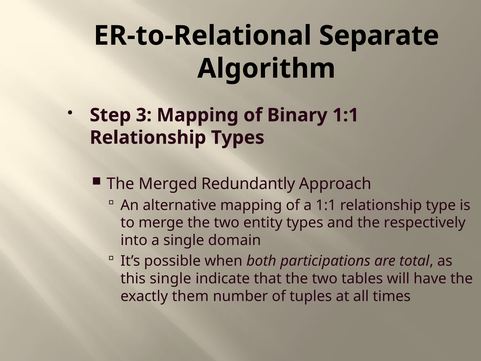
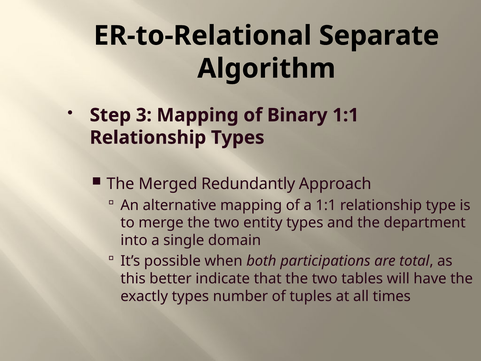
respectively: respectively -> department (425, 223)
this single: single -> better (171, 278)
exactly them: them -> types (190, 296)
